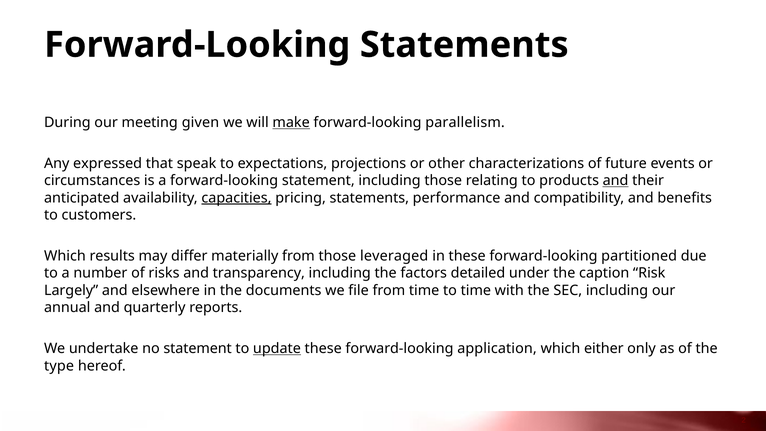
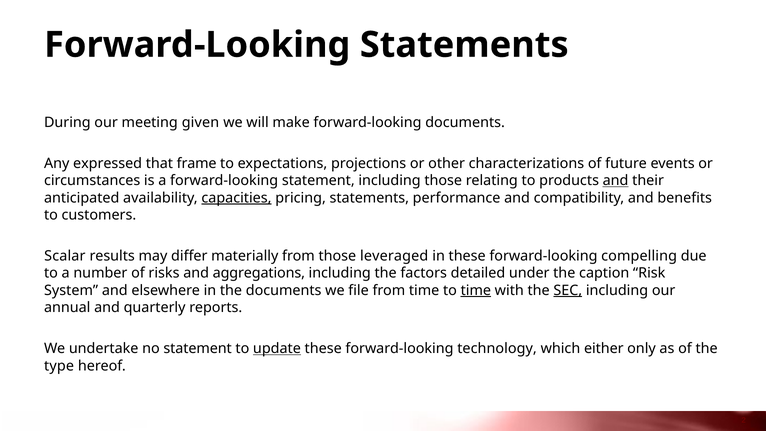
make underline: present -> none (291, 122)
forward-looking parallelism: parallelism -> documents (465, 122)
speak: speak -> frame (197, 163)
Which: Which -> Scalar (65, 256)
partitioned: partitioned -> compelling (639, 256)
transparency: transparency -> aggregations (259, 273)
Largely: Largely -> System (71, 290)
time underline: none -> present (476, 290)
SEC underline: none -> present (568, 290)
application: application -> technology (497, 348)
